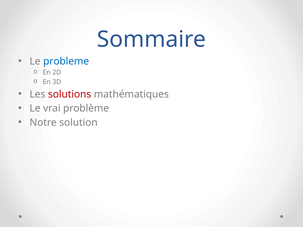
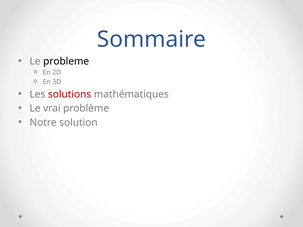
probleme colour: blue -> black (66, 61)
